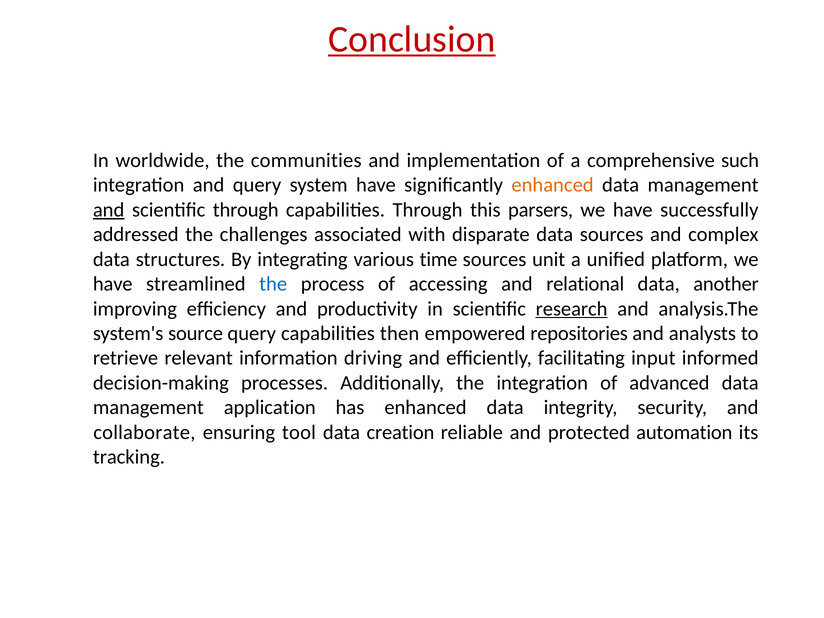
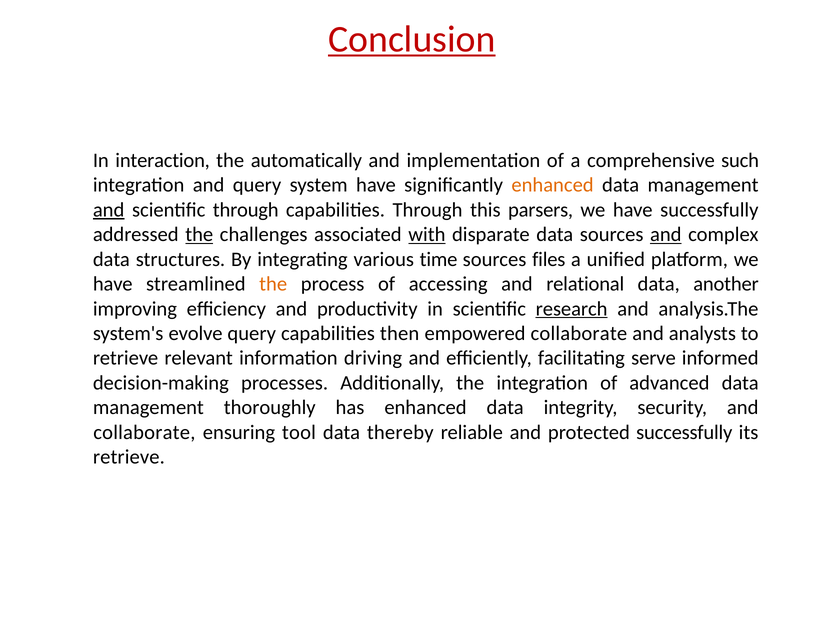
worldwide: worldwide -> interaction (163, 160)
communities: communities -> automatically (306, 160)
the underline: none -> present (199, 235)
with underline: none -> present (427, 235)
and underline: none -> present (666, 235)
unit: unit -> files (549, 259)
the colour: blue -> orange (273, 284)
source: source -> evolve (196, 333)
empowered repositories: repositories -> collaborate (579, 333)
input: input -> serve (653, 358)
application: application -> thoroughly (270, 408)
creation: creation -> thereby (400, 432)
protected automation: automation -> successfully (684, 432)
tracking: tracking -> retrieve (129, 457)
